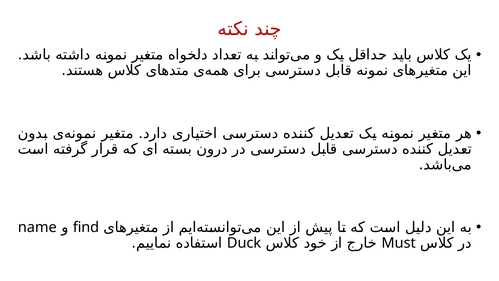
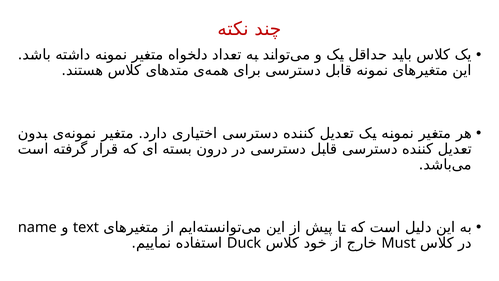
find: find -> text (86, 227)
